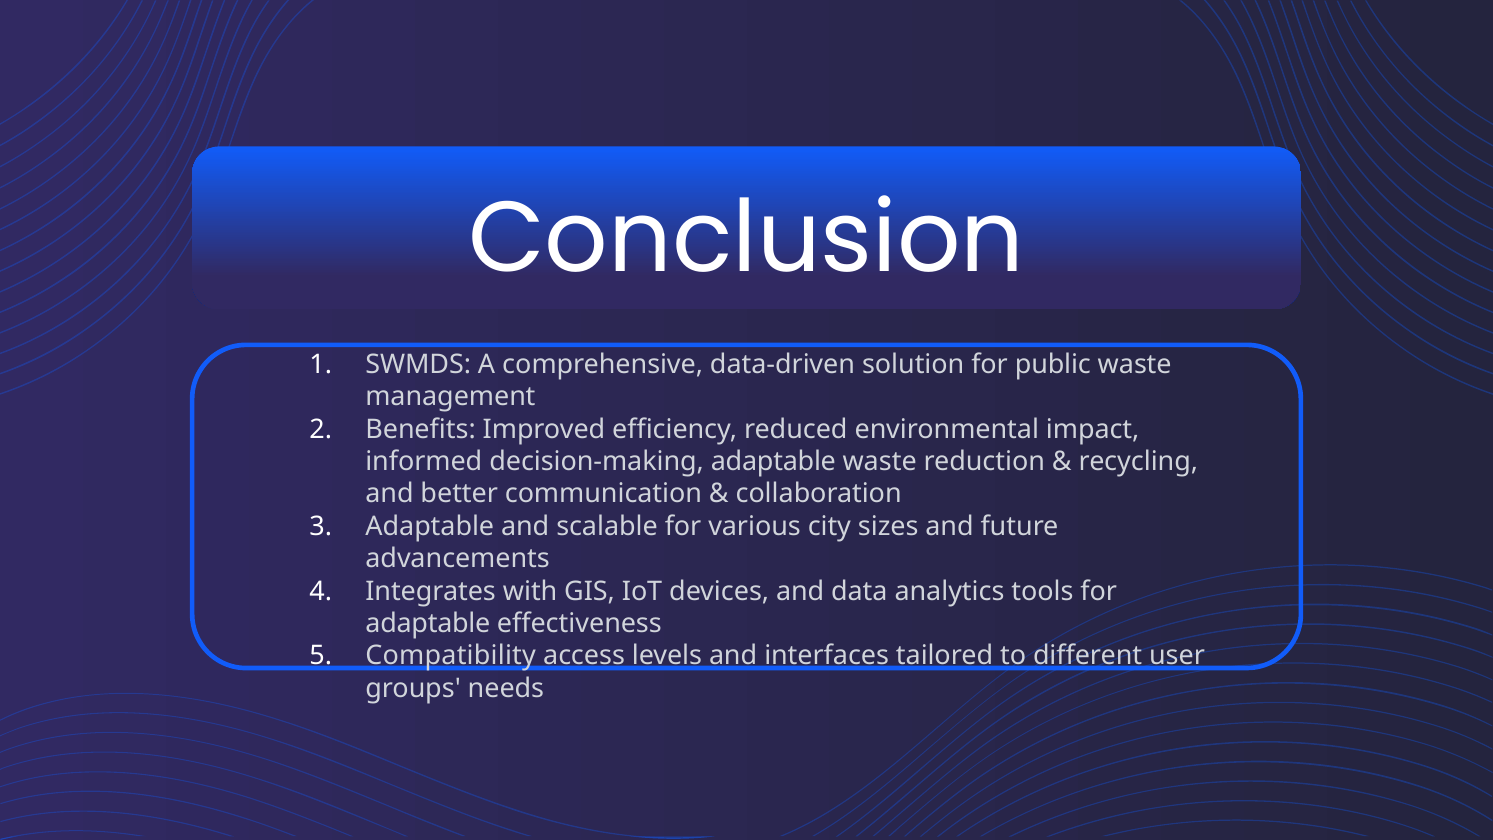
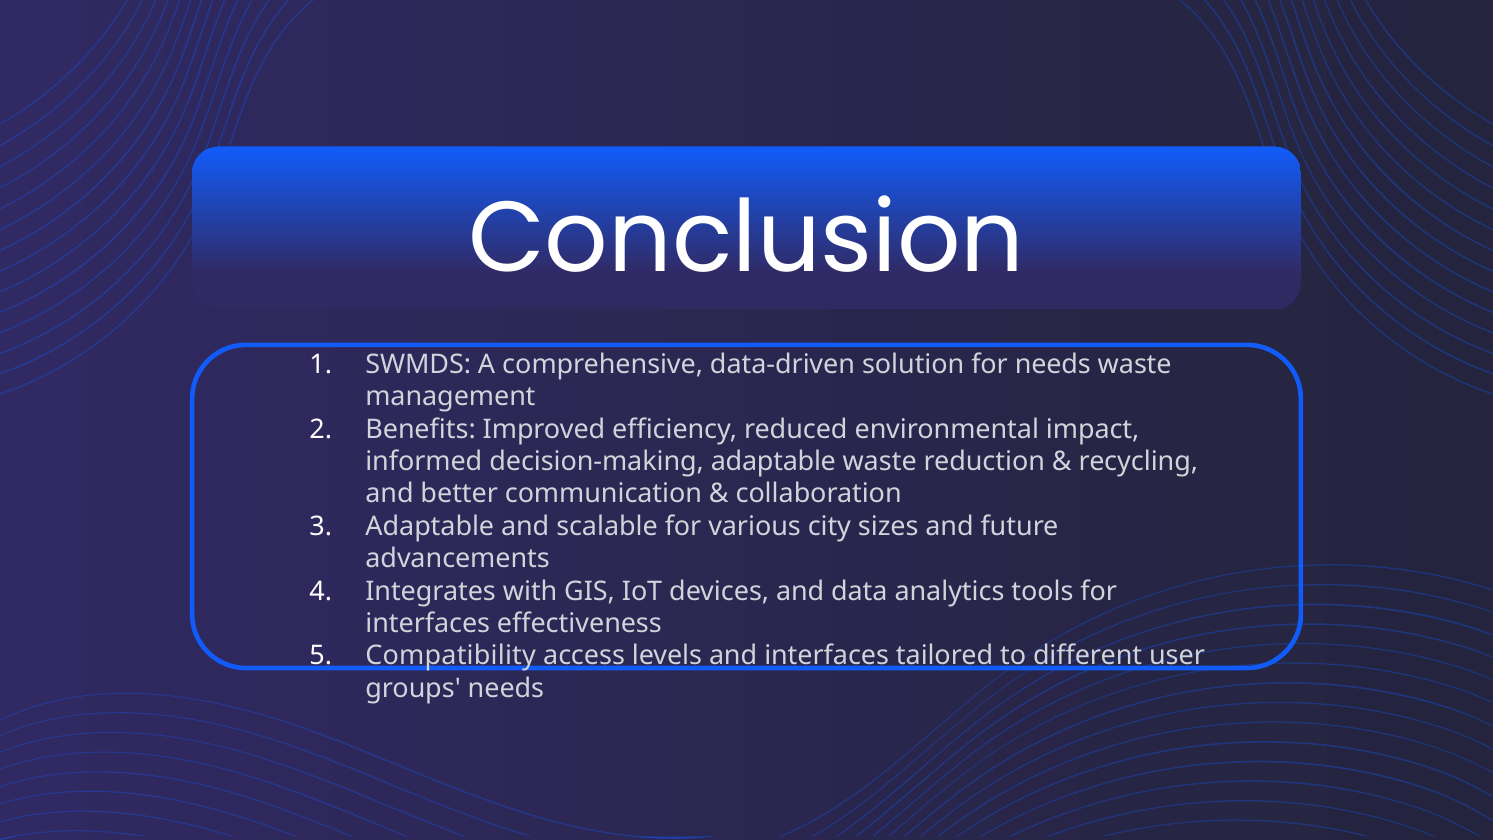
for public: public -> needs (1053, 364)
adaptable: adaptable -> interfaces (428, 624)
